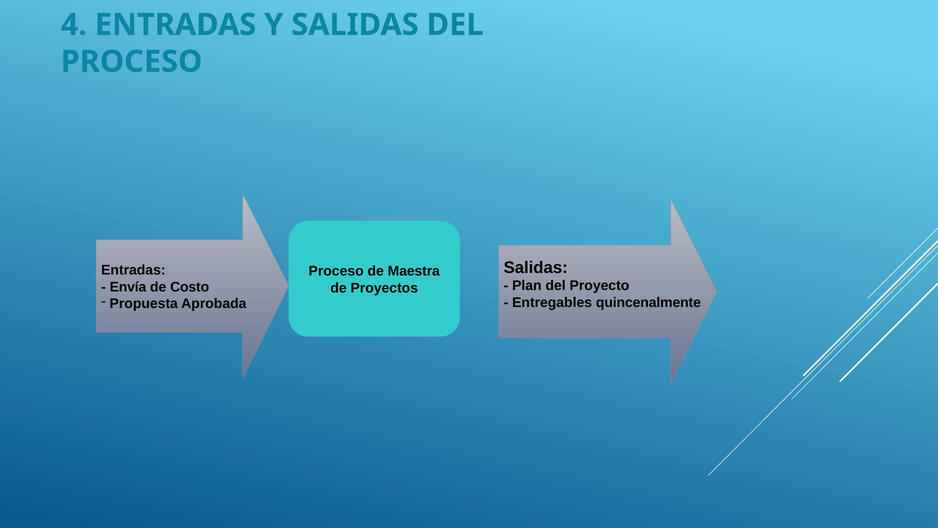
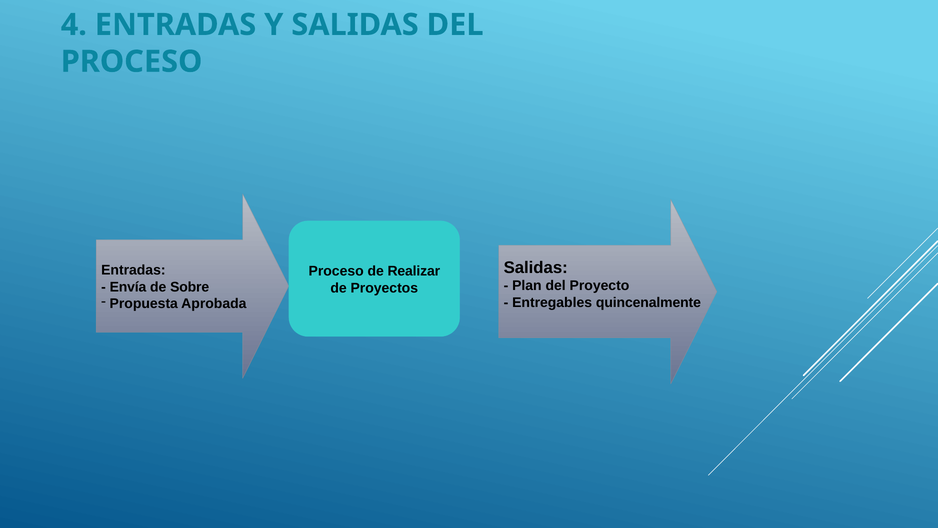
Maestra: Maestra -> Realizar (414, 271)
Costo: Costo -> Sobre (190, 287)
